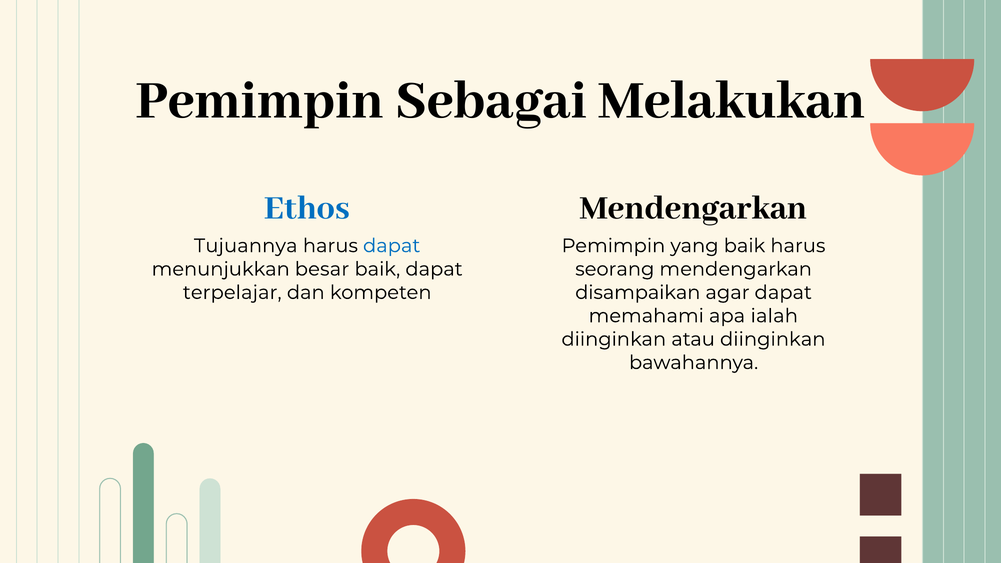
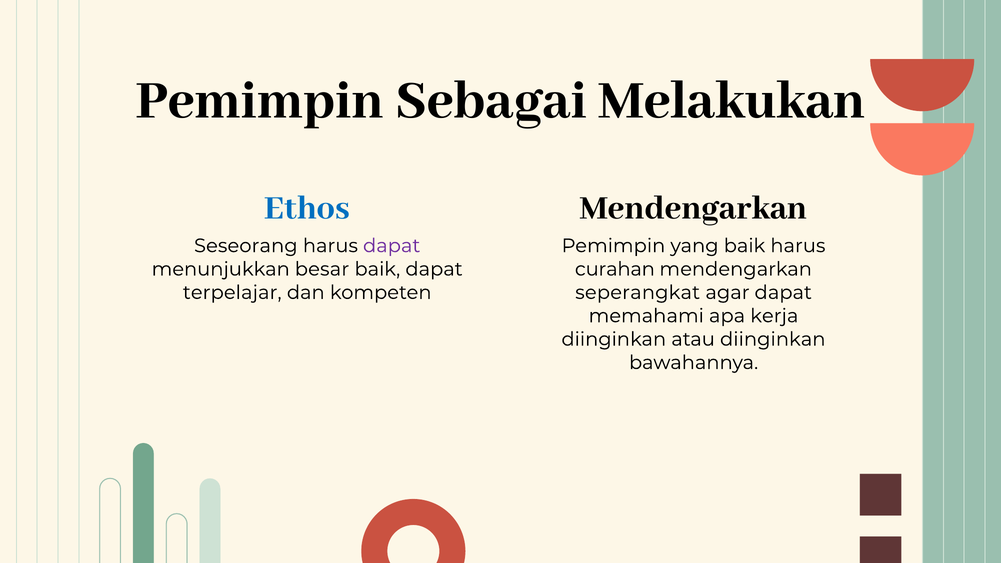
Tujuannya: Tujuannya -> Seseorang (246, 246)
dapat colour: blue -> purple (392, 246)
seorang: seorang -> curahan (615, 269)
disampaikan: disampaikan -> seperangkat (638, 293)
ialah: ialah -> kerja (774, 316)
